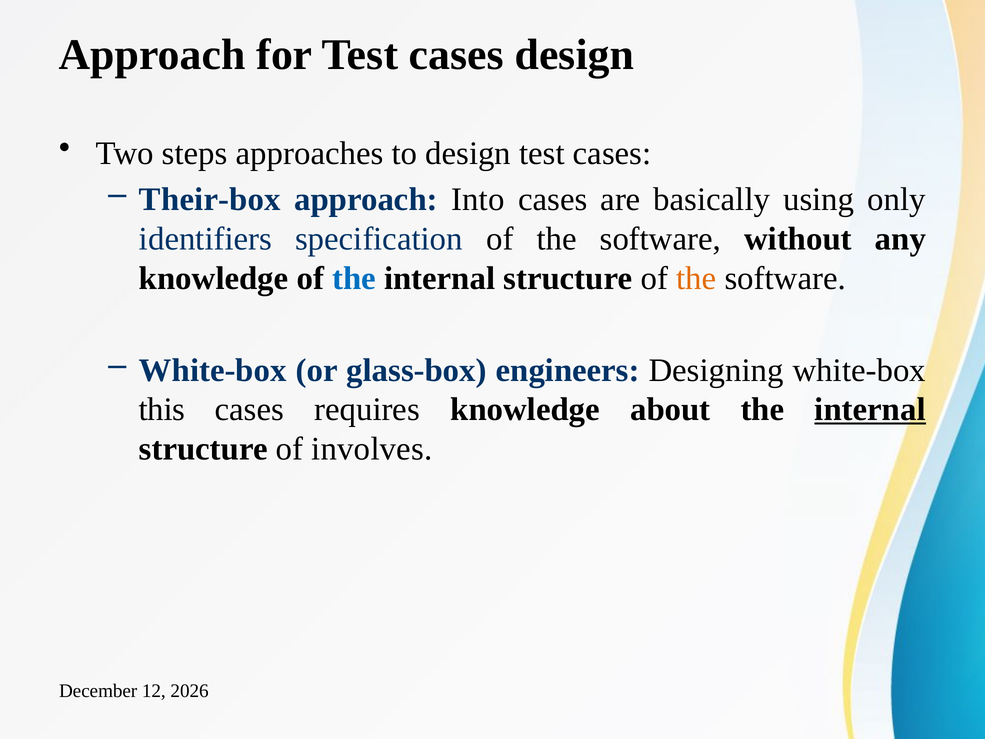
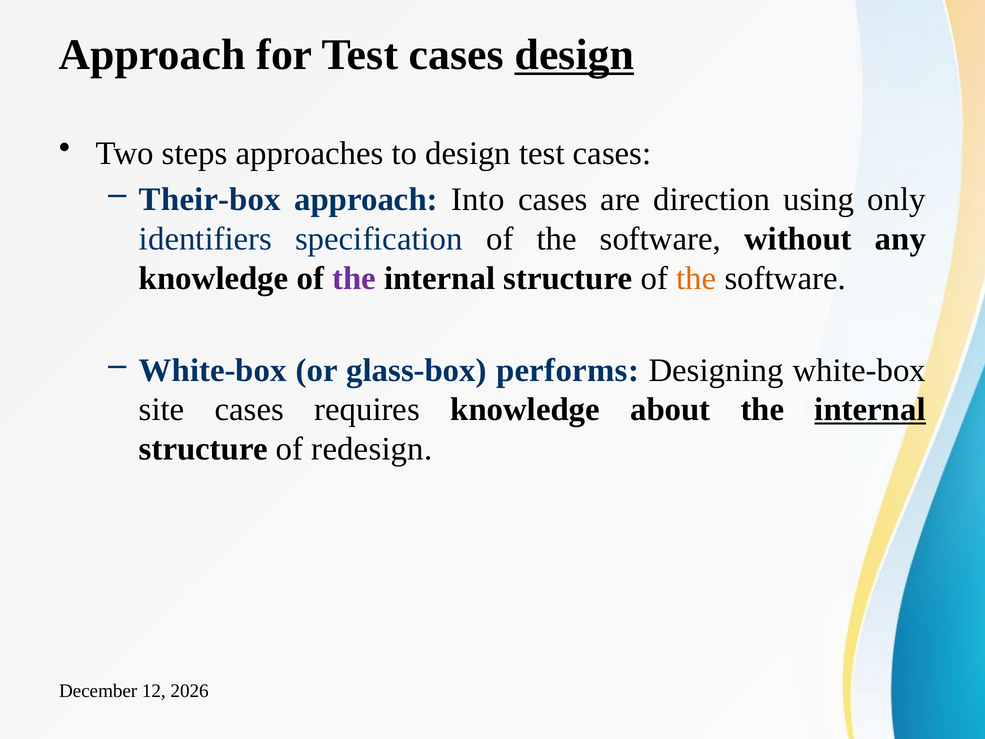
design underline: none -> present (574, 55)
basically: basically -> direction (712, 199)
the colour: blue -> purple (354, 278)
engineers: engineers -> performs (568, 370)
this: this -> site (162, 409)
involves: involves -> redesign (372, 449)
